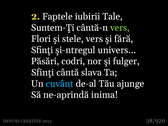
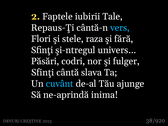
Suntem-Ţi: Suntem-Ţi -> Repaus-Ţi (53, 28)
vers colour: light green -> light blue (120, 28)
stele vers: vers -> raza (94, 39)
